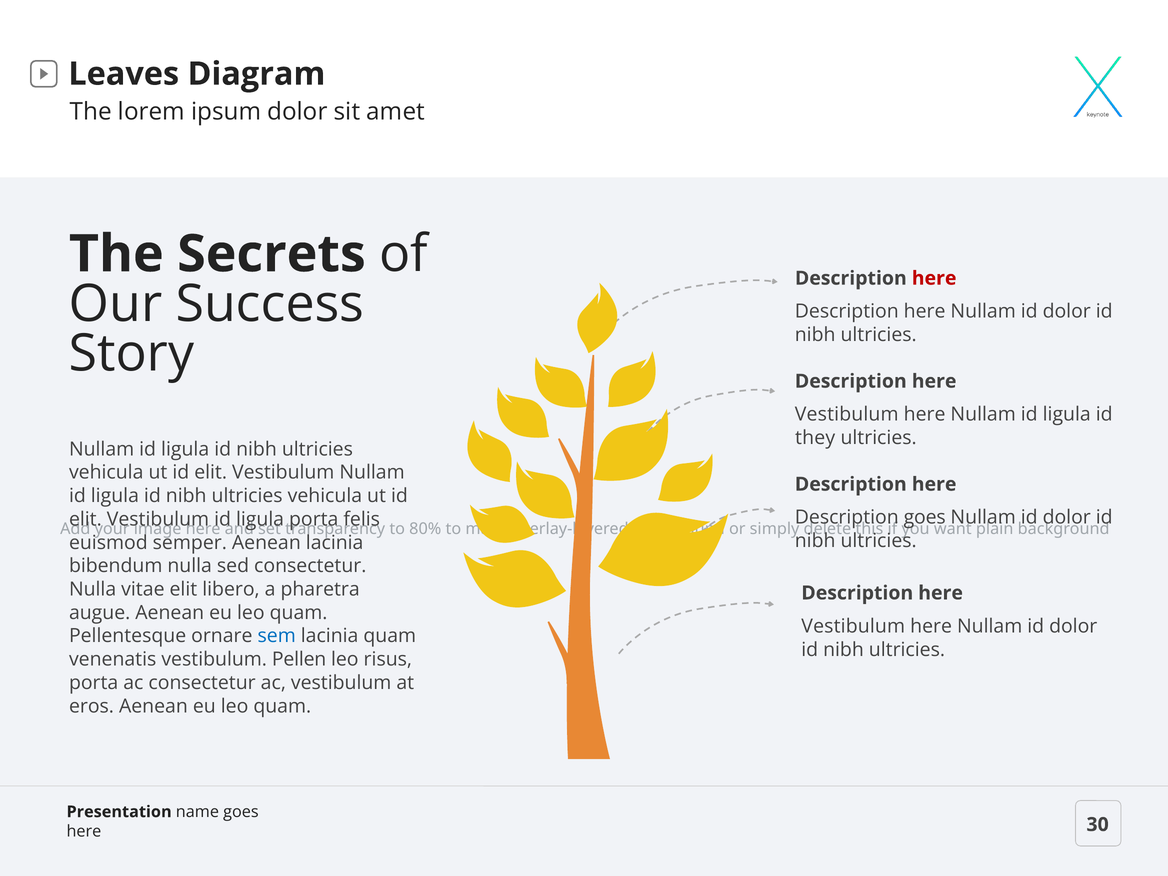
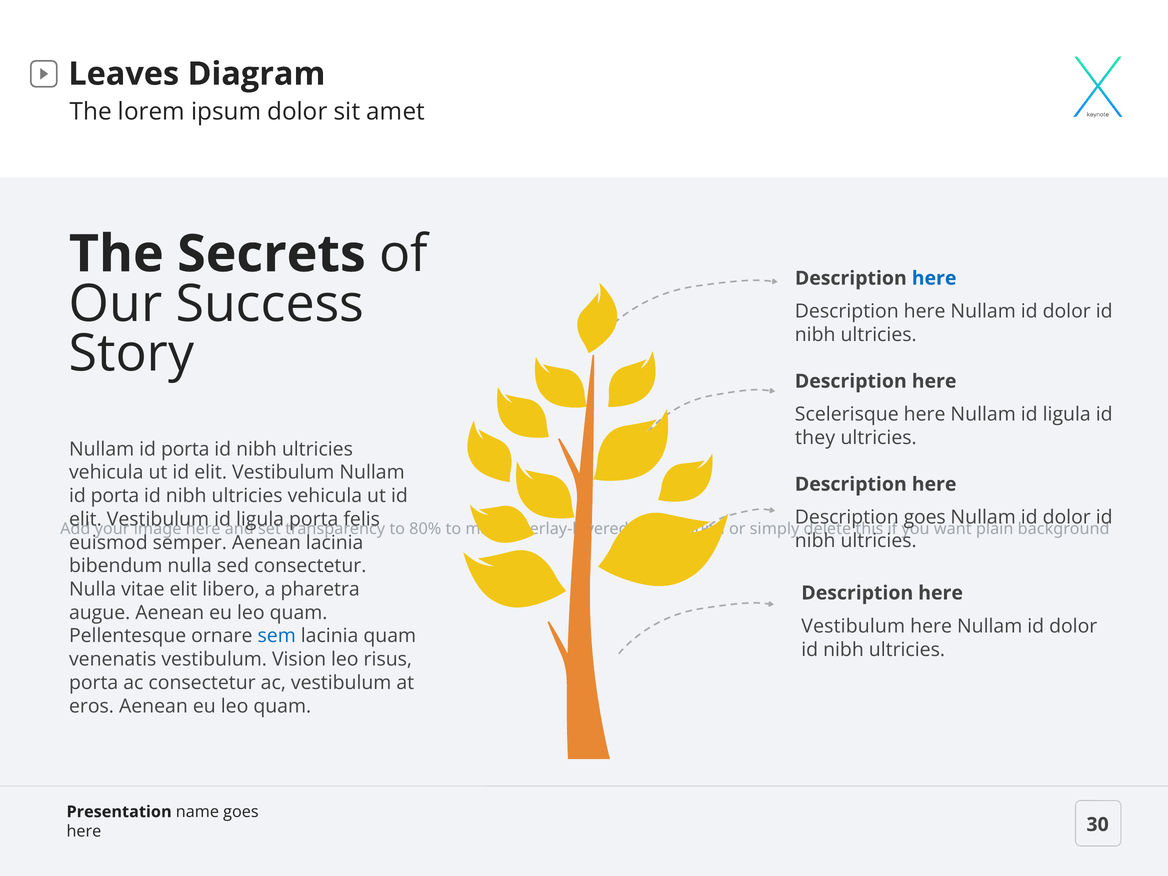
here colour: red -> blue (934, 278)
Vestibulum: Vestibulum -> Scelerisque (847, 415)
ligula: ligula -> porta (185, 449)
ligula: ligula -> porta (115, 496)
Pellen: Pellen -> Vision (299, 659)
